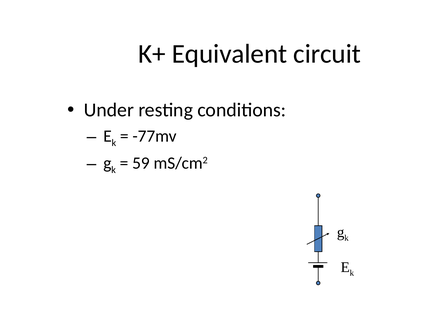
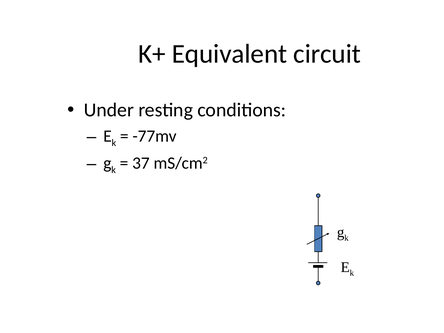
59: 59 -> 37 (141, 163)
